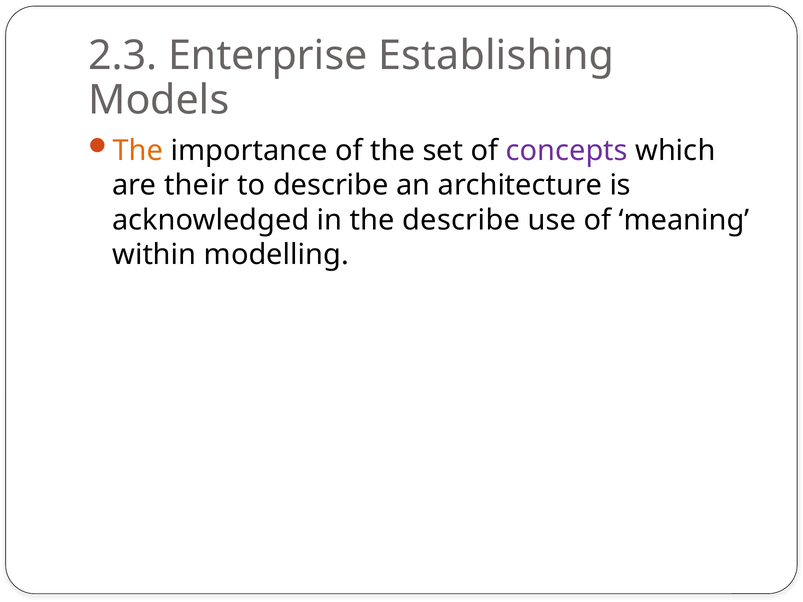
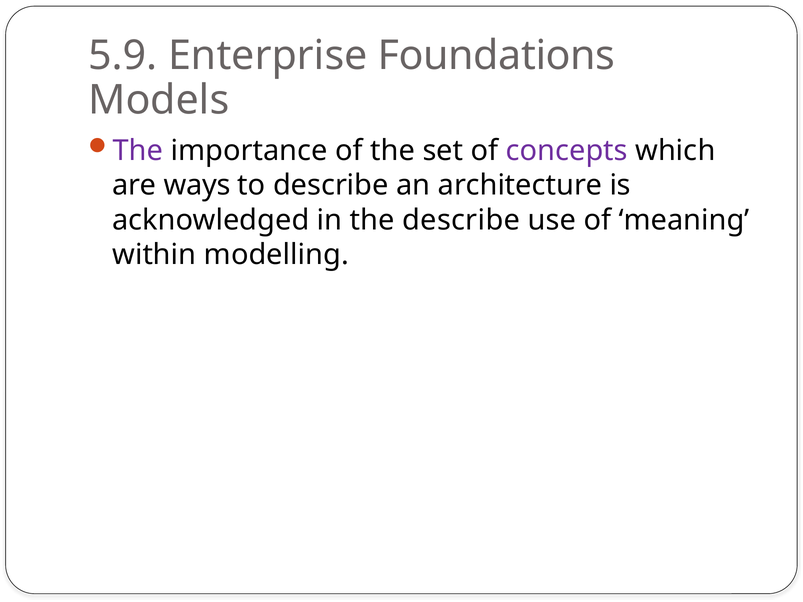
2.3: 2.3 -> 5.9 (123, 56)
Establishing: Establishing -> Foundations (496, 56)
The colour: orange -> purple (138, 151)
their: their -> ways (197, 185)
